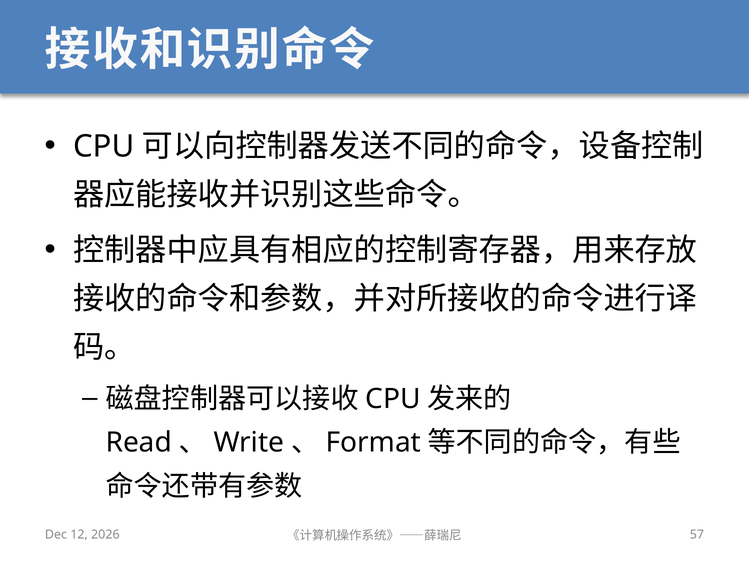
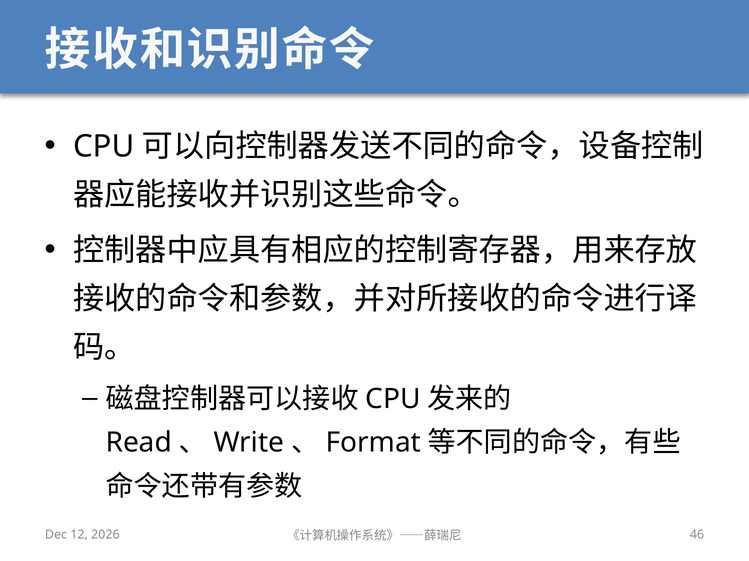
57: 57 -> 46 (697, 535)
